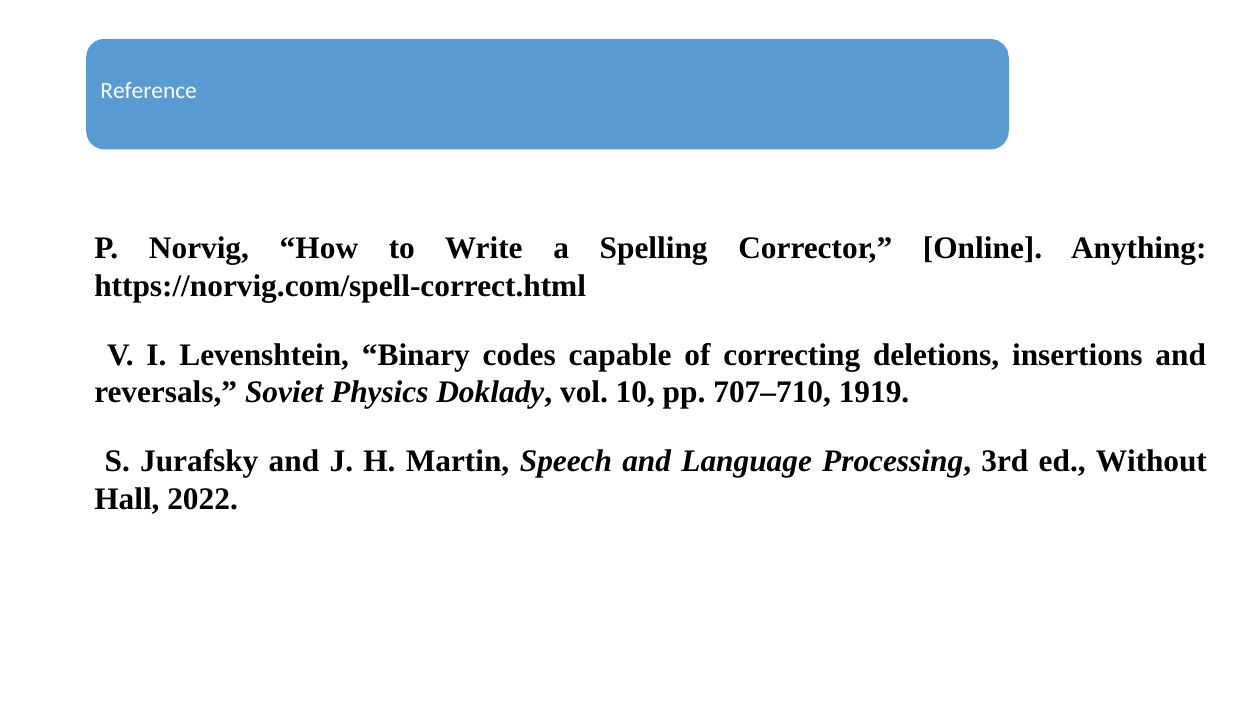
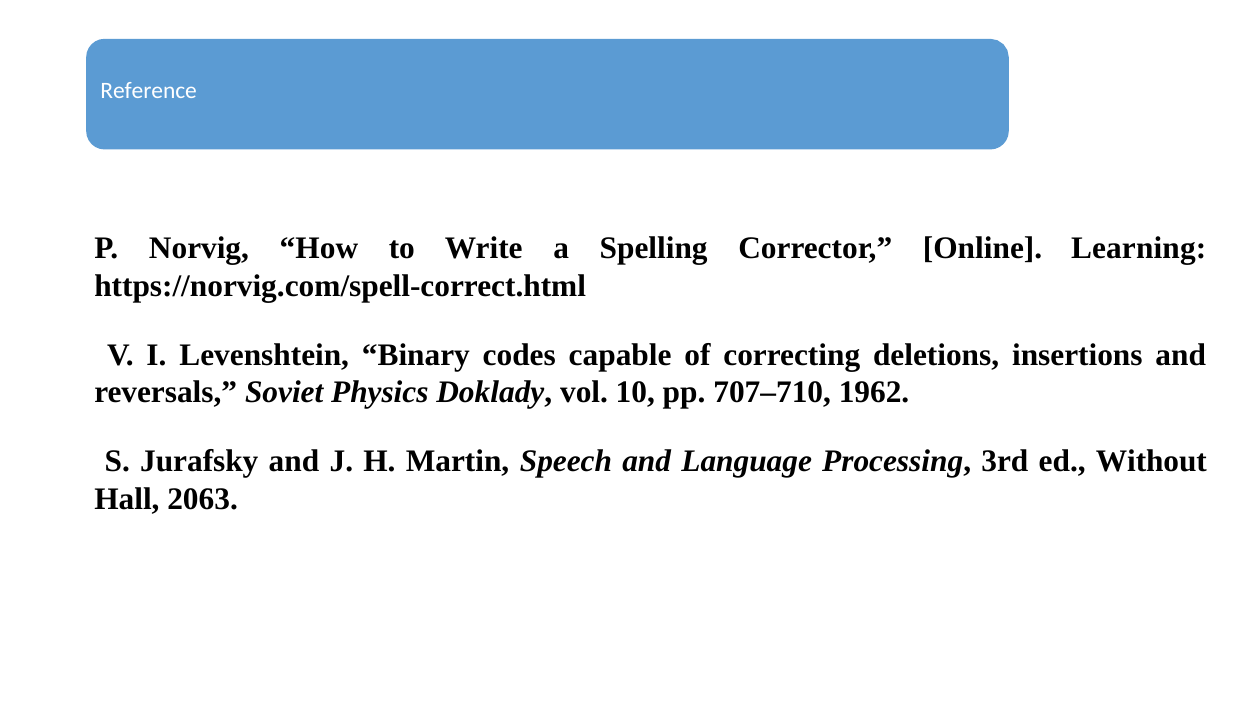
Anything: Anything -> Learning (1139, 249)
1919: 1919 -> 1962 (874, 393)
2022: 2022 -> 2063 (203, 499)
